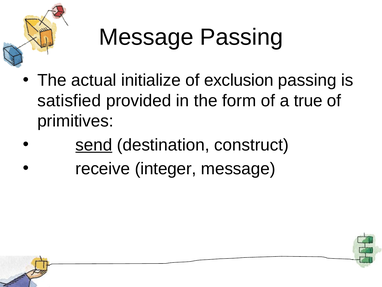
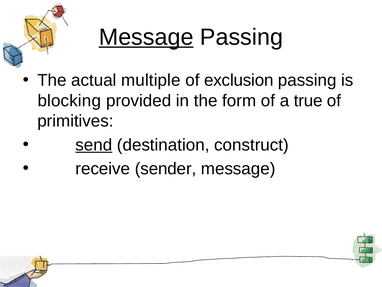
Message underline: none -> present (146, 37)
initialize: initialize -> multiple (151, 80)
satisfied: satisfied -> blocking (69, 101)
integer: integer -> sender (166, 168)
